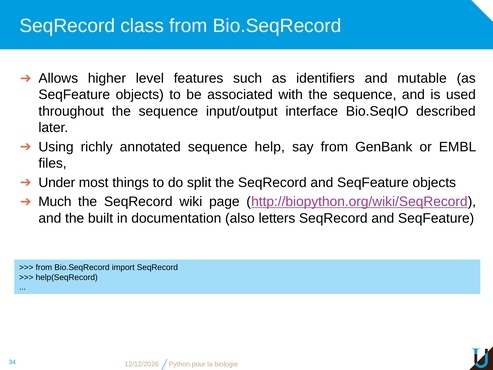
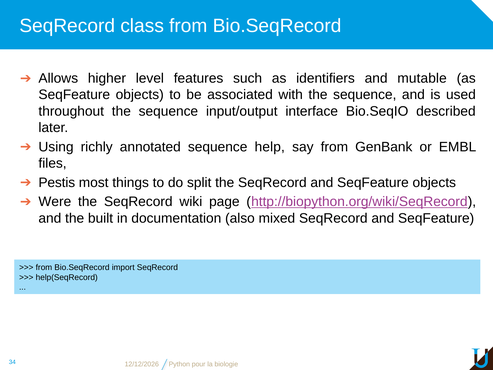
Under: Under -> Pestis (57, 182)
Much: Much -> Were (55, 202)
letters: letters -> mixed (277, 218)
